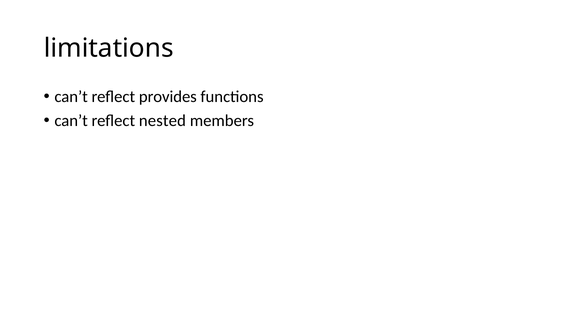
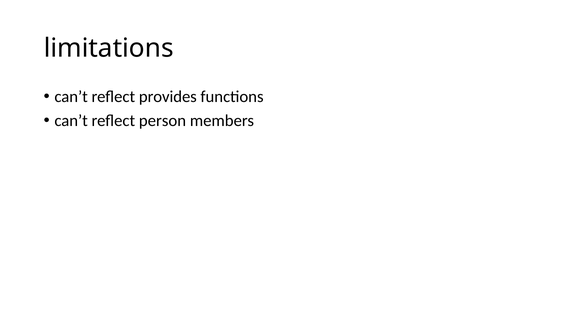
nested: nested -> person (162, 121)
